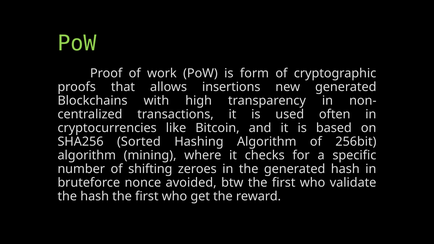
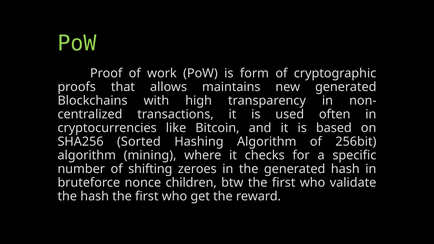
insertions: insertions -> maintains (231, 87)
avoided: avoided -> children (191, 183)
